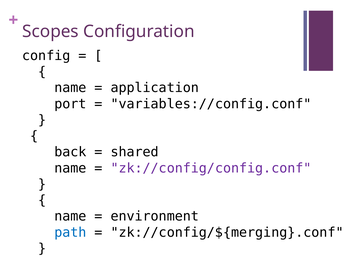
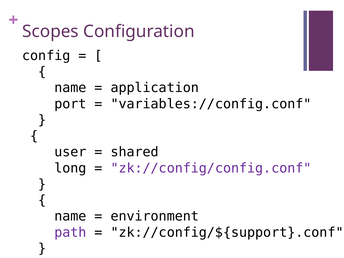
back: back -> user (70, 152)
name: name -> long (70, 168)
path colour: blue -> purple (70, 232)
zk://config/${merging}.conf: zk://config/${merging}.conf -> zk://config/${support}.conf (227, 232)
